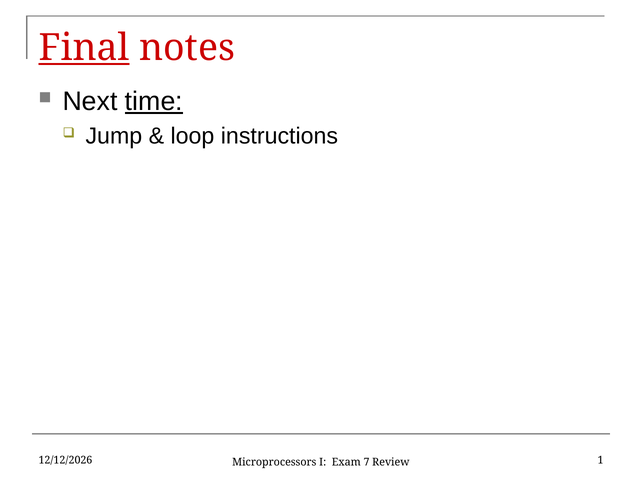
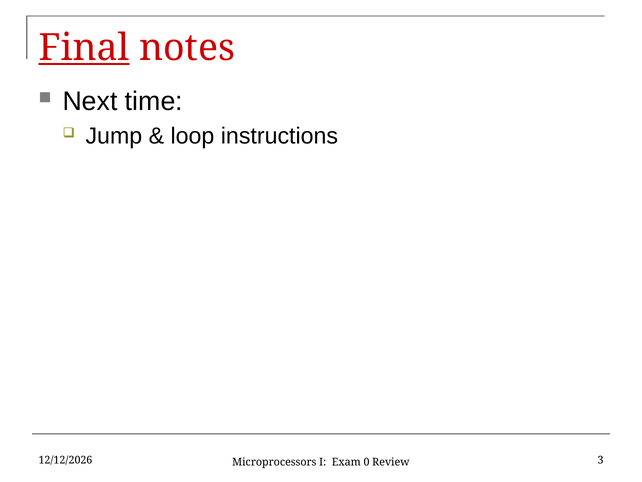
time underline: present -> none (154, 101)
7: 7 -> 0 (367, 462)
1: 1 -> 3 (601, 460)
